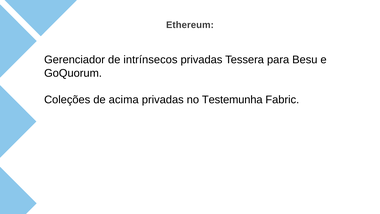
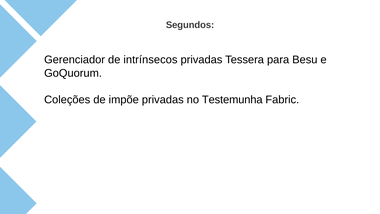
Ethereum: Ethereum -> Segundos (190, 25)
acima: acima -> impõe (124, 100)
